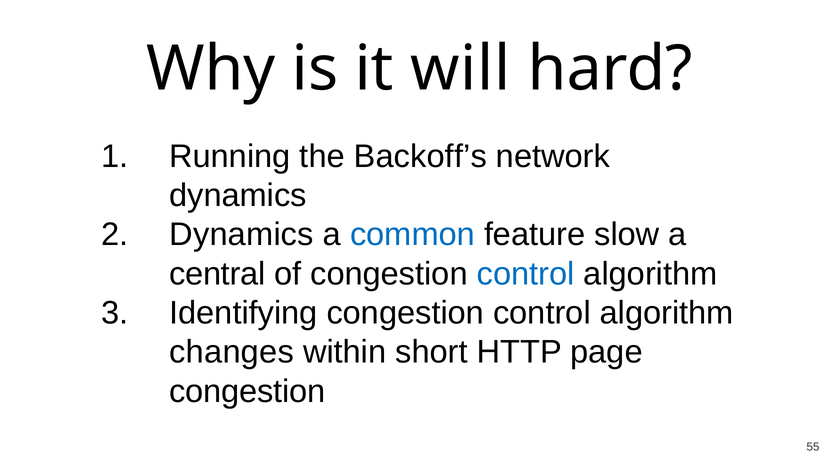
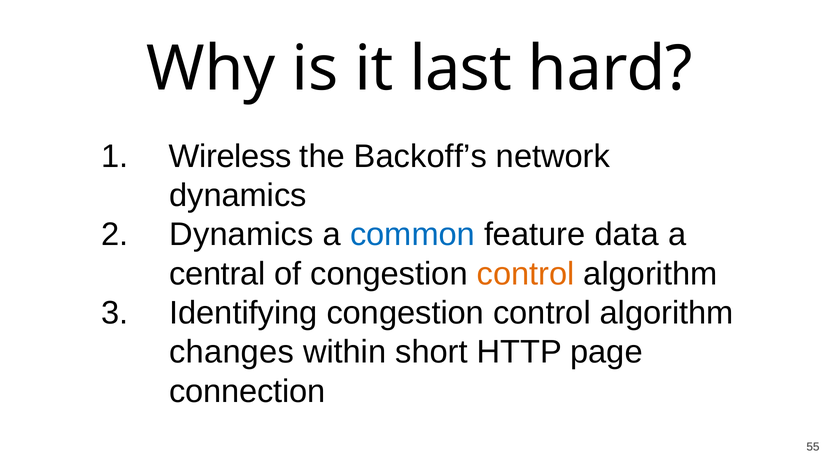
will: will -> last (461, 69)
Running: Running -> Wireless (230, 156)
slow: slow -> data (627, 235)
control colour: blue -> orange (526, 274)
congestion: congestion -> connection (247, 391)
